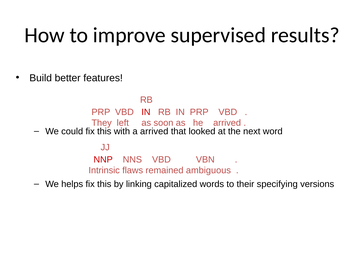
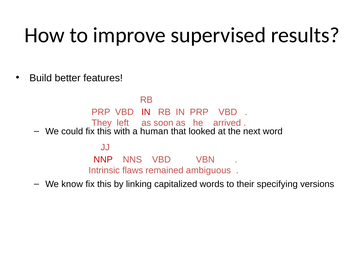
a arrived: arrived -> human (154, 131)
helps: helps -> know (72, 184)
